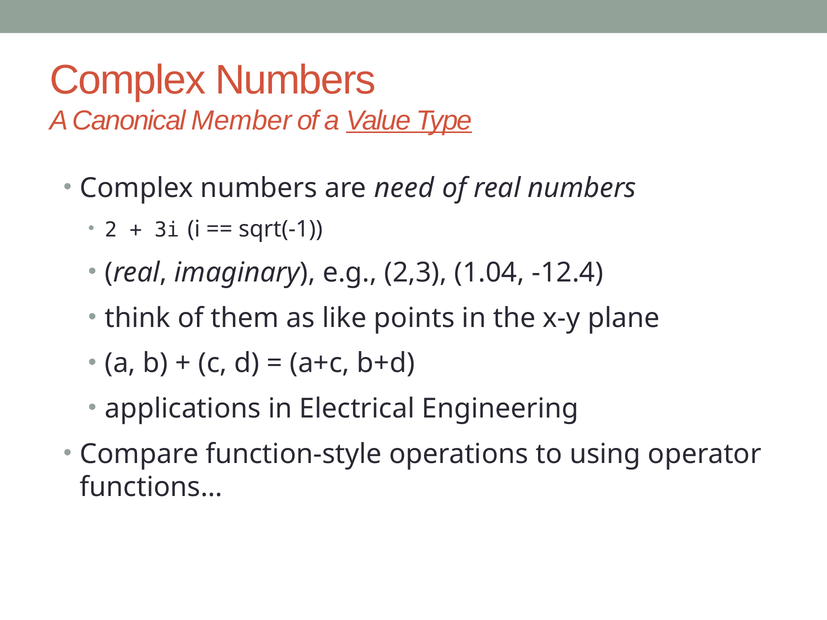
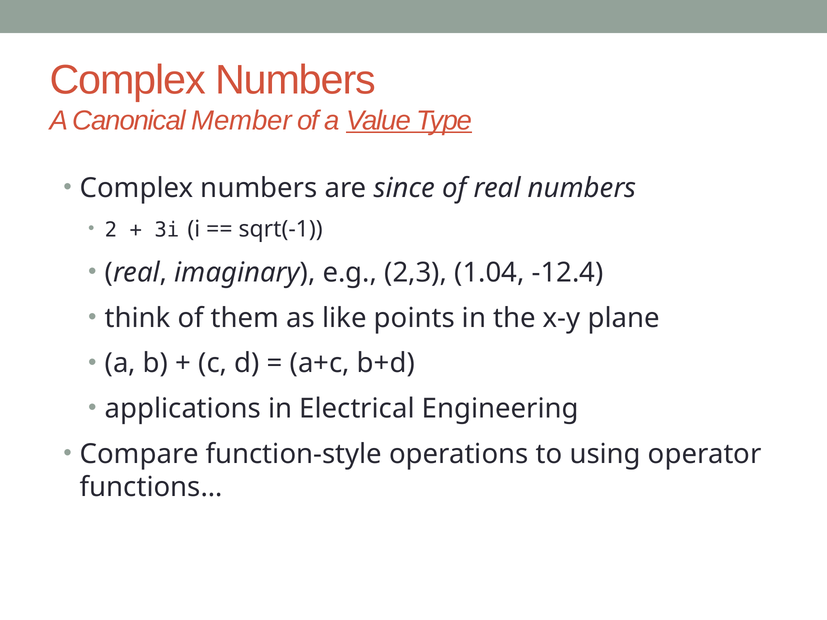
need: need -> since (404, 188)
